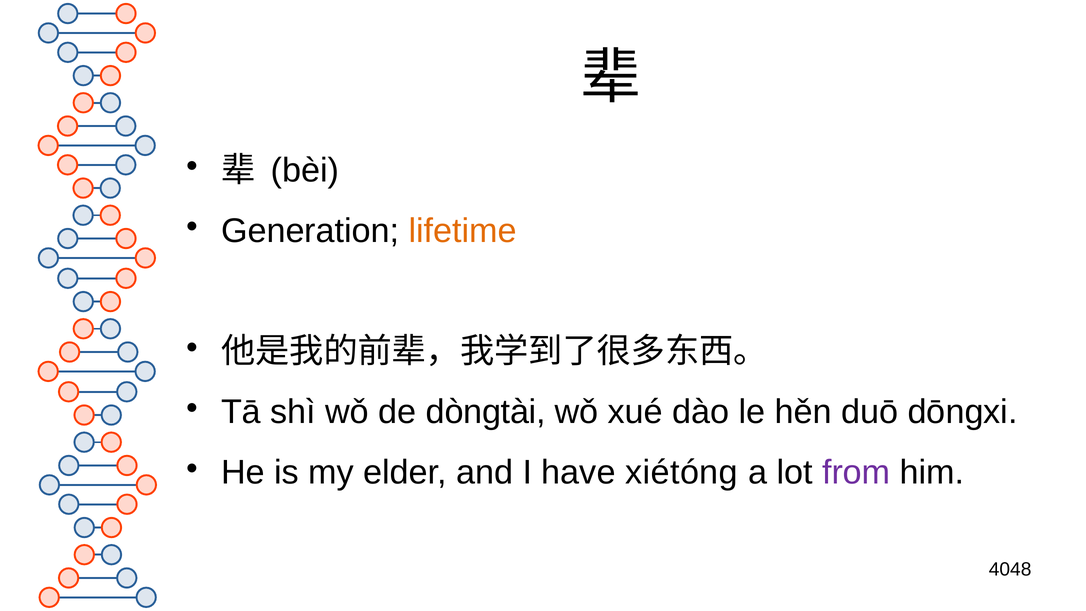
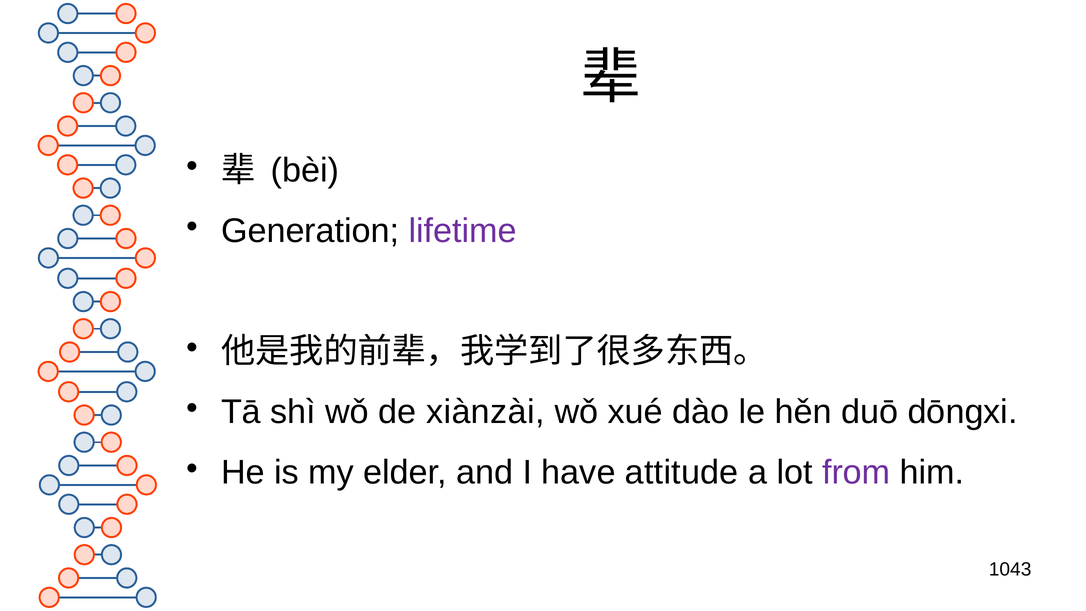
lifetime colour: orange -> purple (463, 231)
dòngtài: dòngtài -> xiànzài (485, 412)
xiétóng: xiétóng -> attitude (682, 472)
4048: 4048 -> 1043 (1010, 569)
